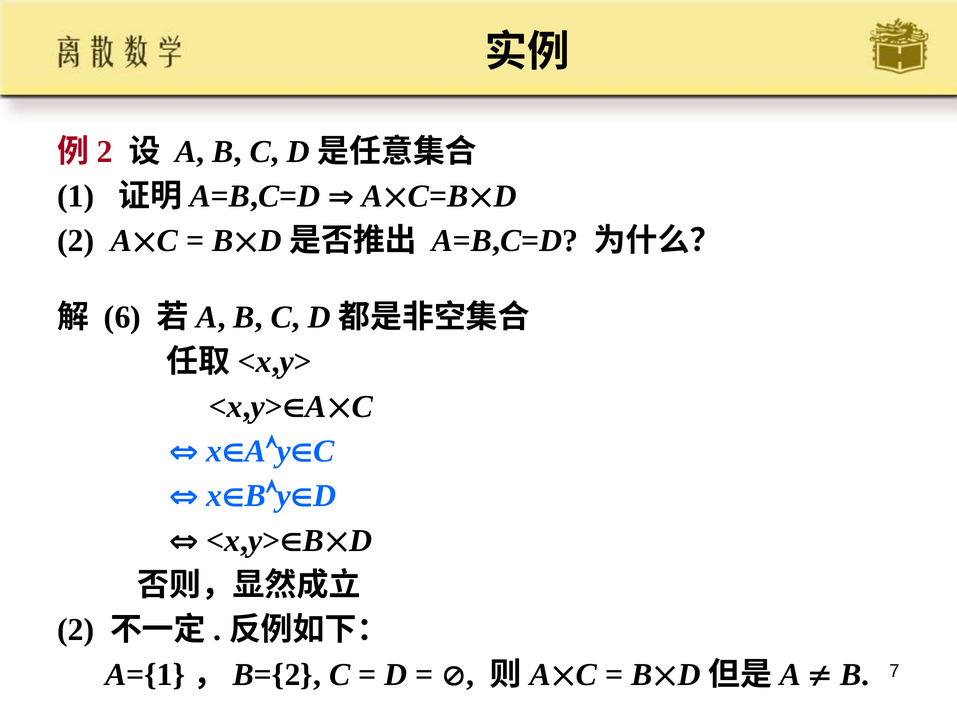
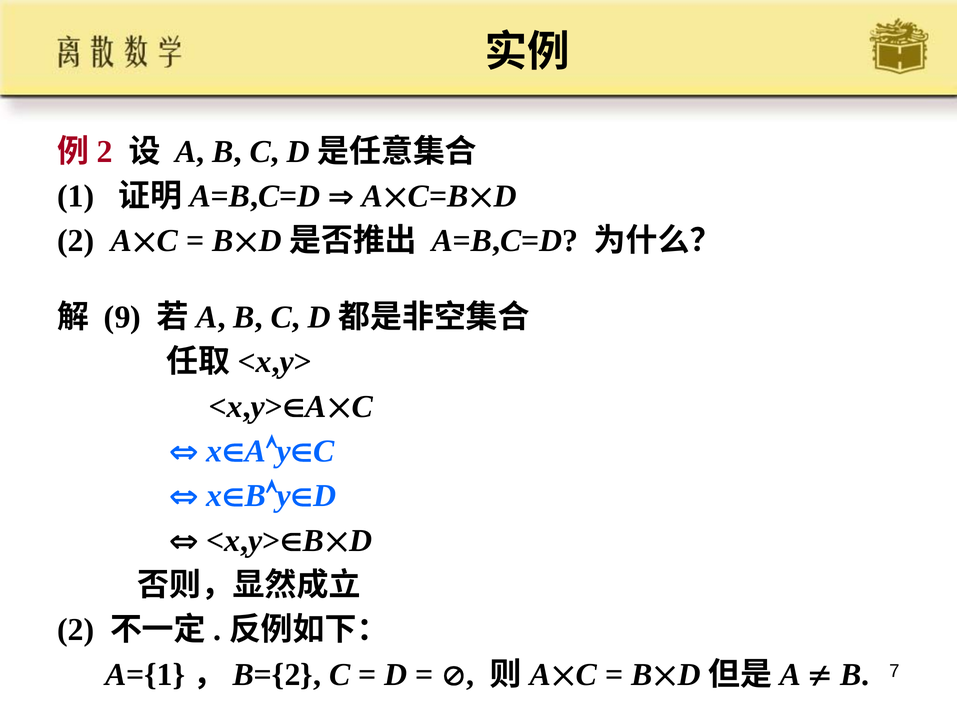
6: 6 -> 9 (123, 317)
